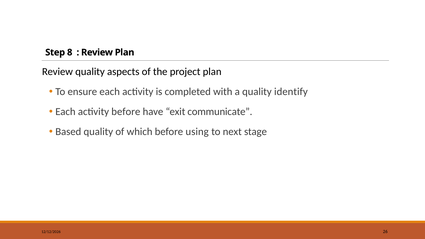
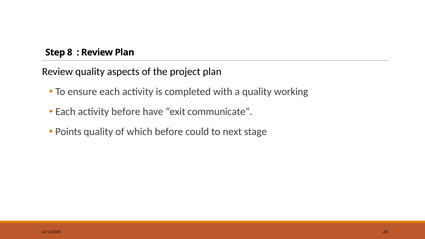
identify: identify -> working (291, 92)
Based: Based -> Points (68, 132)
using: using -> could (197, 132)
